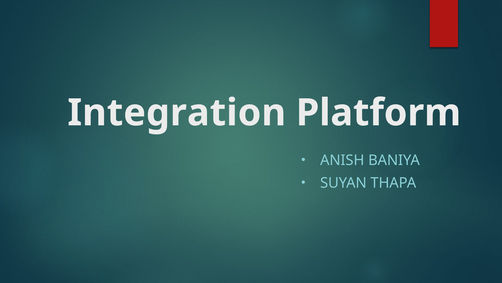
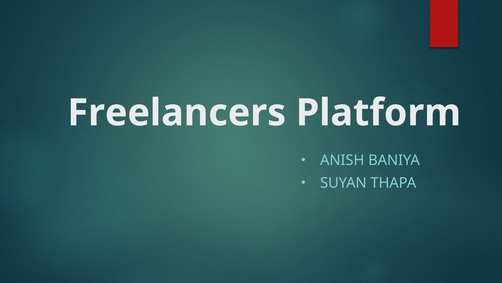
Integration: Integration -> Freelancers (177, 113)
